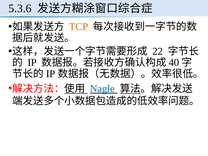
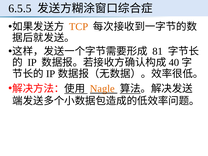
5.3.6: 5.3.6 -> 6.5.5 (20, 8)
22: 22 -> 81 (158, 51)
Nagle colour: blue -> orange (102, 89)
